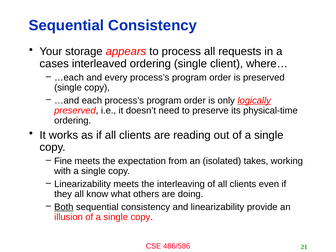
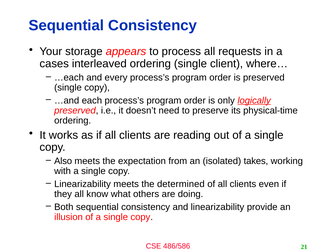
Fine: Fine -> Also (63, 161)
interleaving: interleaving -> determined (181, 184)
Both underline: present -> none (64, 207)
